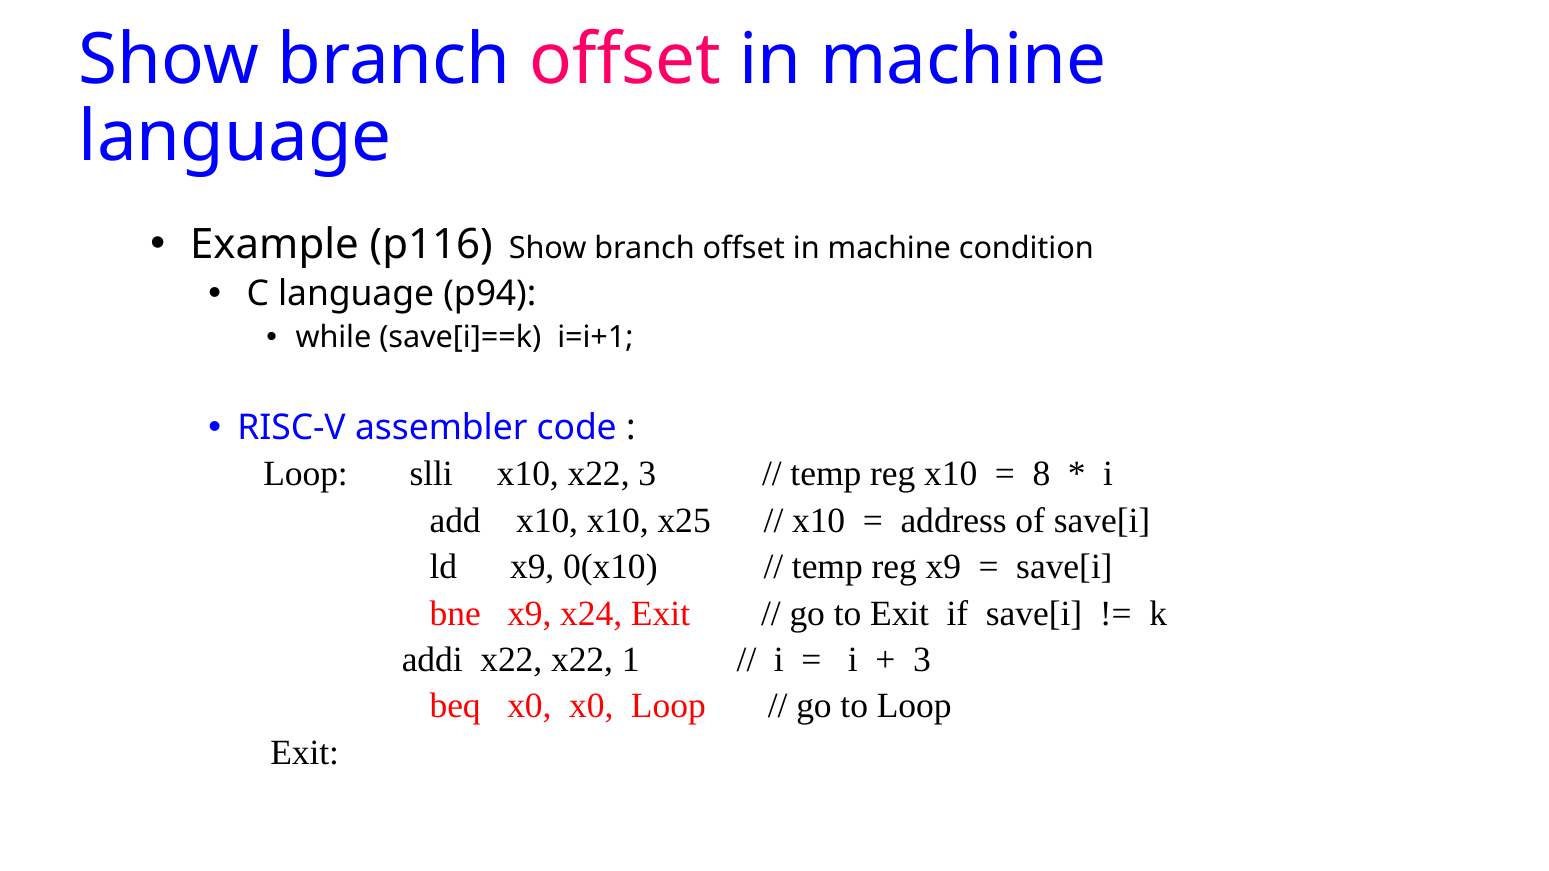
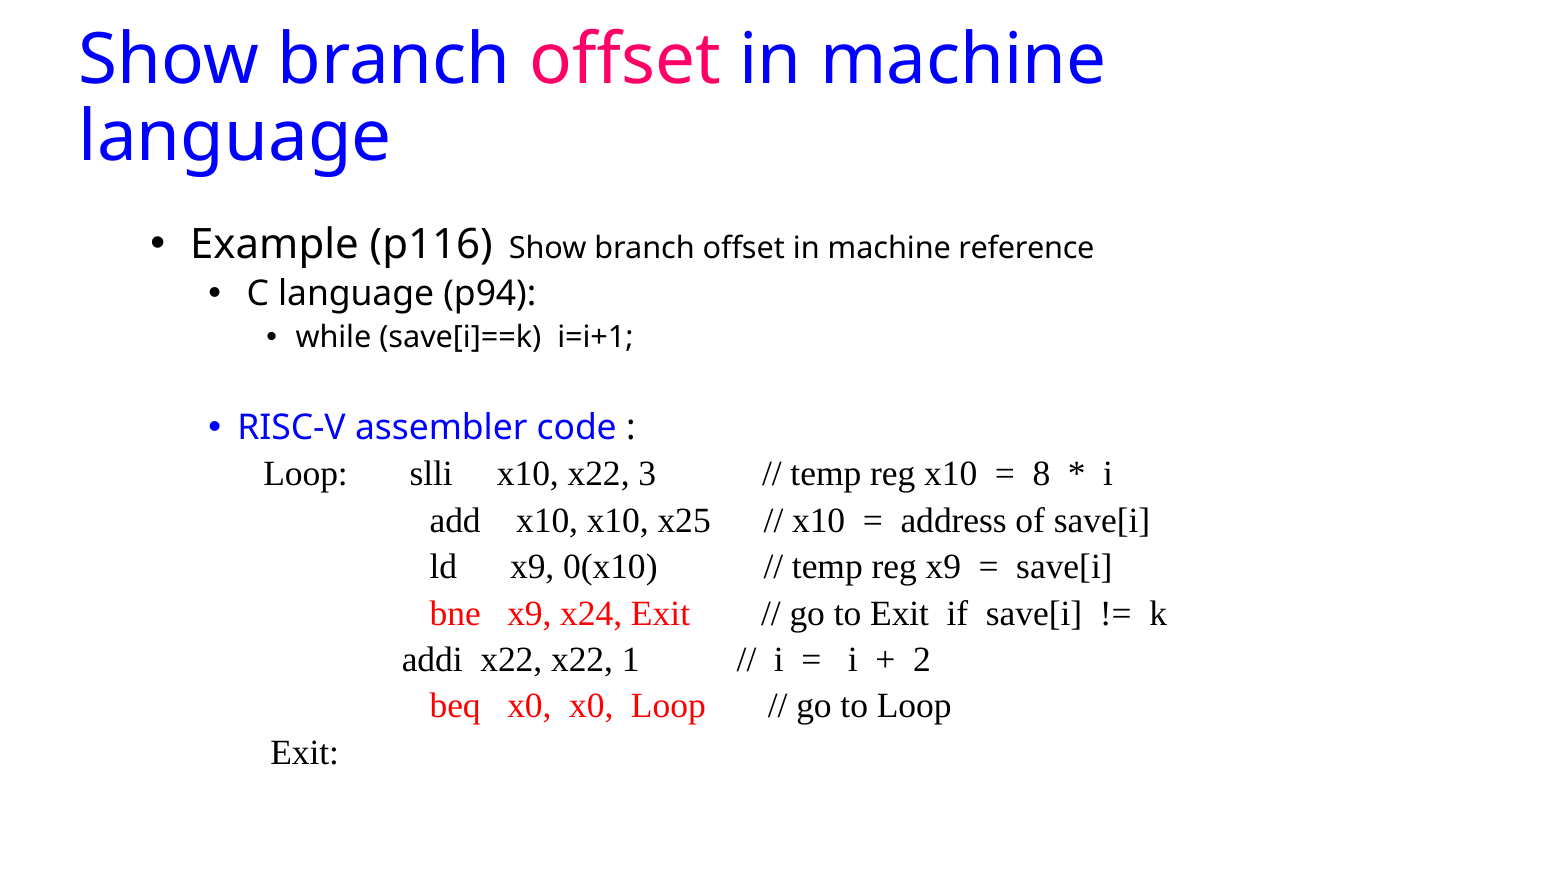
condition: condition -> reference (1026, 248)
3: 3 -> 2 (922, 660)
